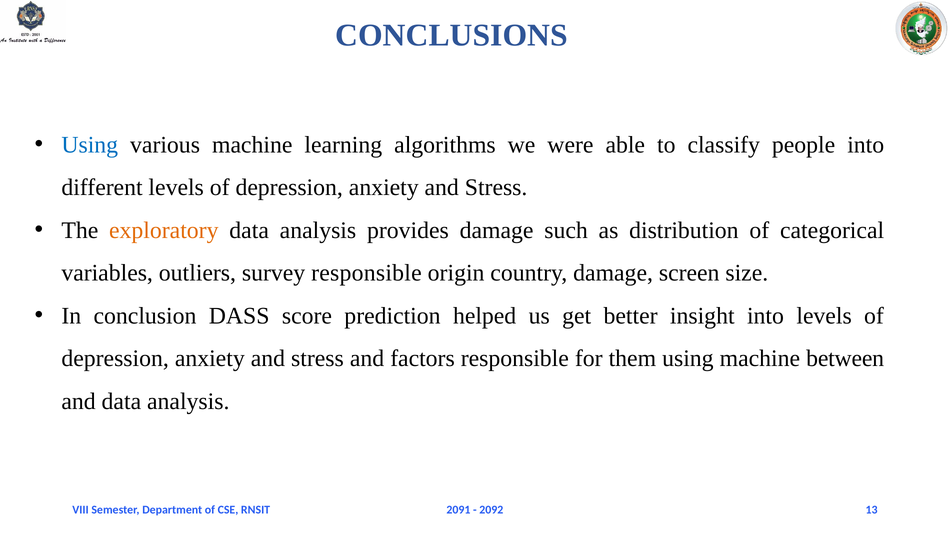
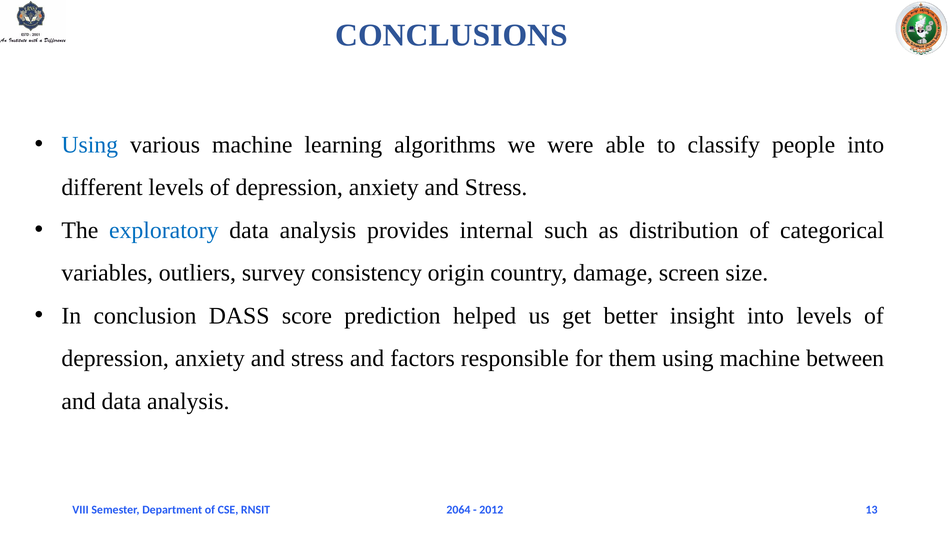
exploratory colour: orange -> blue (164, 231)
provides damage: damage -> internal (496, 231)
survey responsible: responsible -> consistency (367, 273)
2091: 2091 -> 2064 (458, 510)
2092: 2092 -> 2012 (491, 510)
